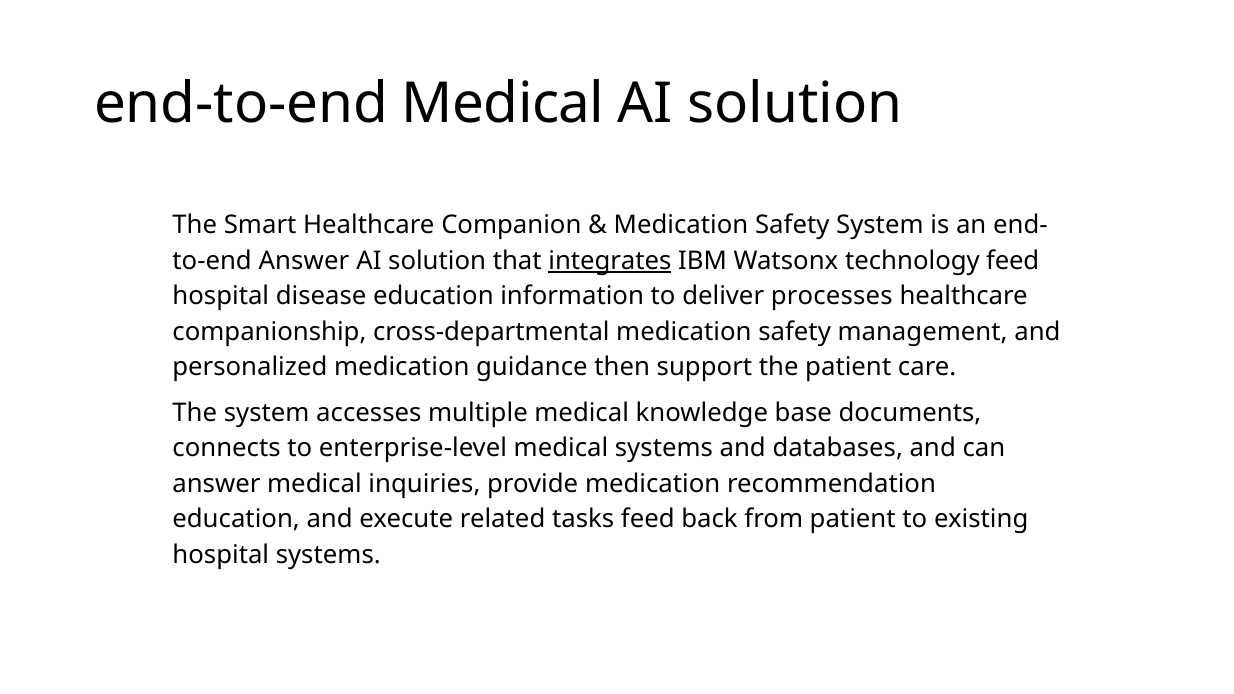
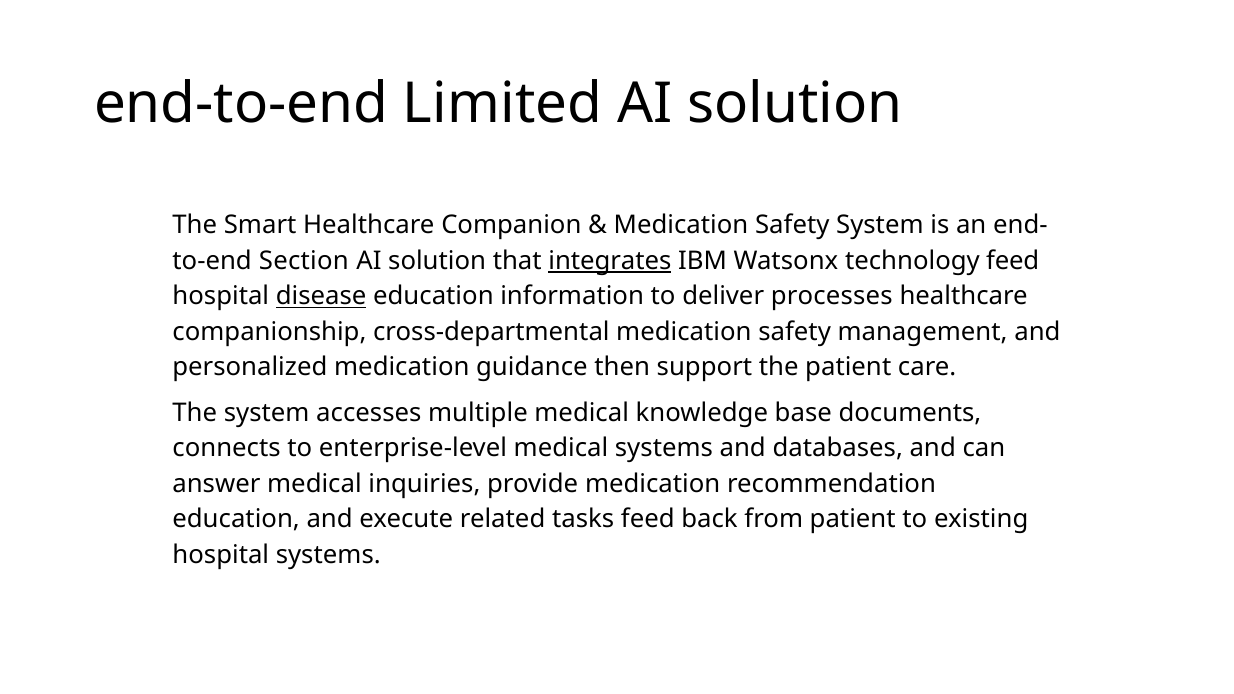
end-to-end Medical: Medical -> Limited (503, 104)
Answer: Answer -> Section (304, 261)
disease underline: none -> present (321, 296)
